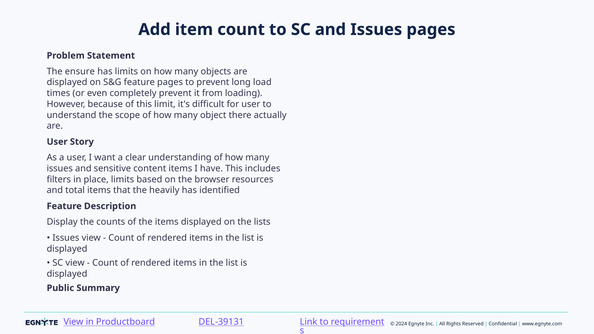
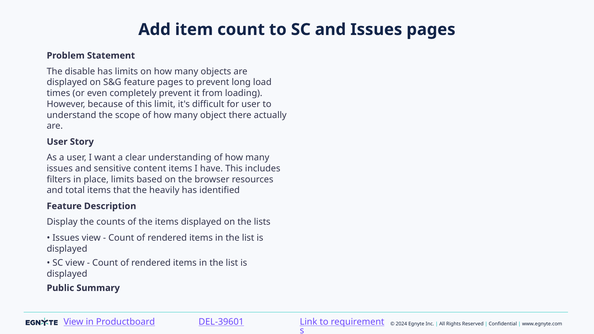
ensure: ensure -> disable (80, 71)
DEL-39131: DEL-39131 -> DEL-39601 (221, 322)
